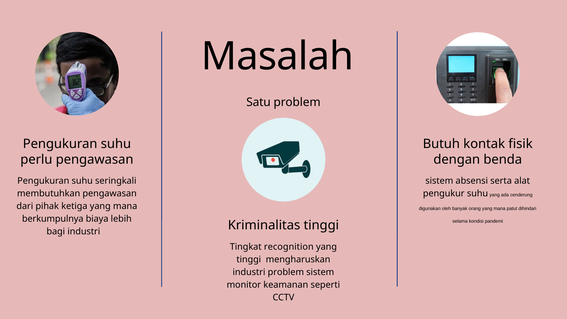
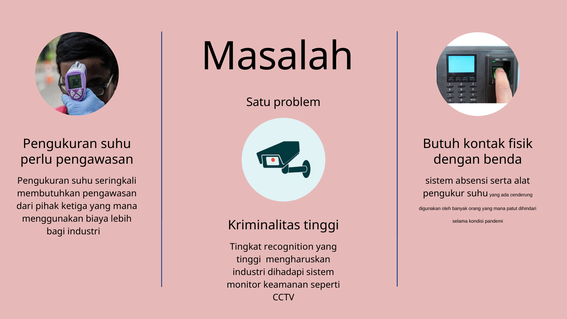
berkumpulnya: berkumpulnya -> menggunakan (53, 219)
industri problem: problem -> dihadapi (286, 272)
